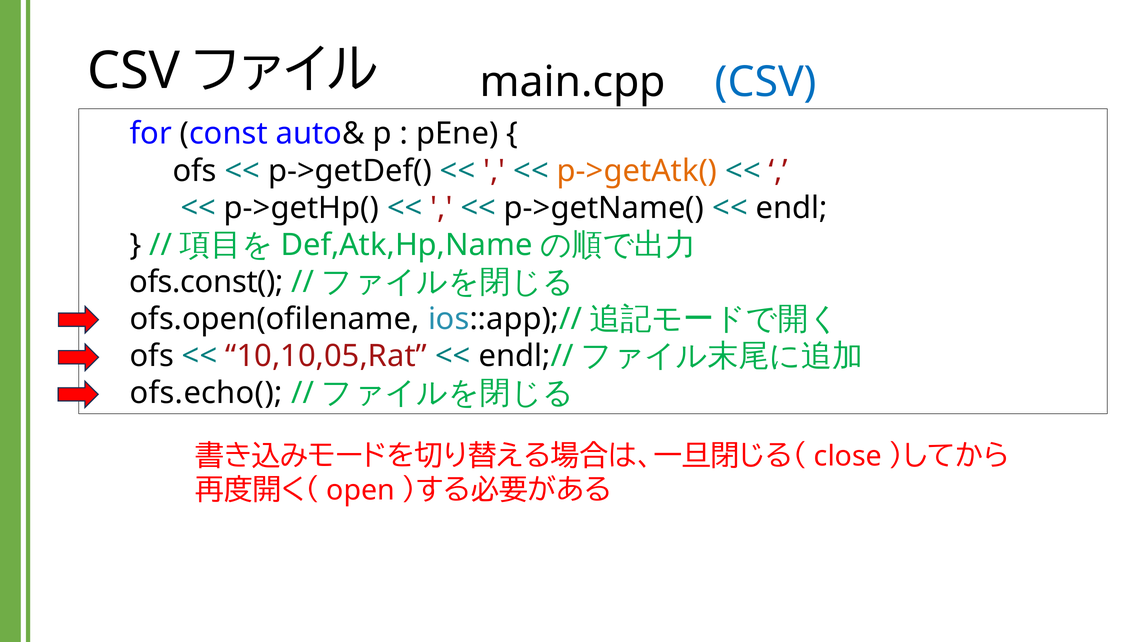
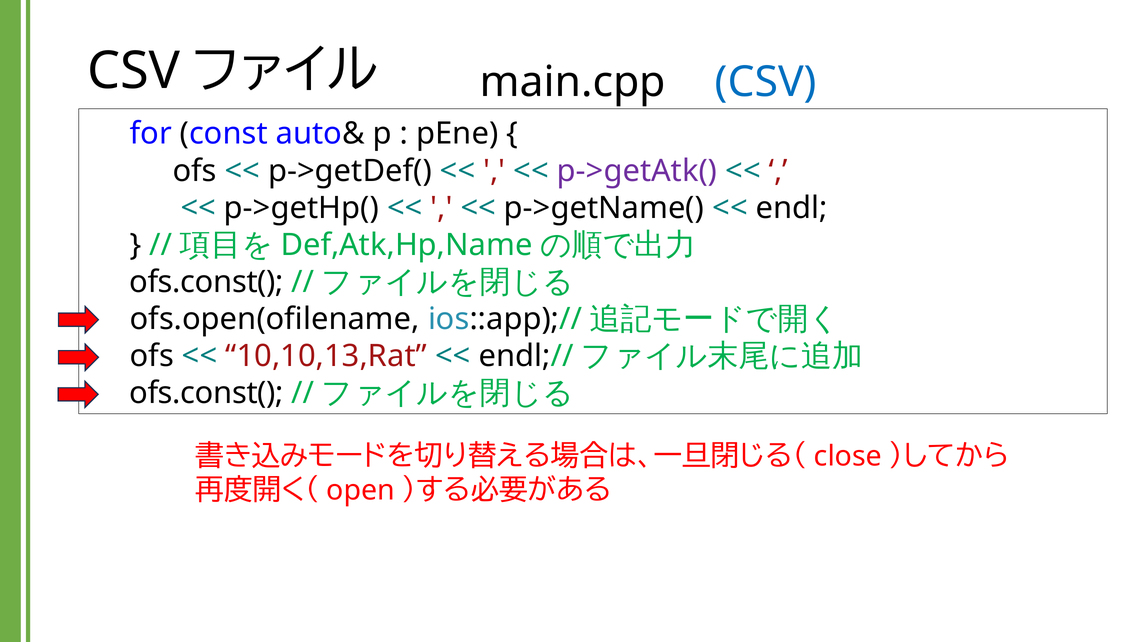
p->getAtk( colour: orange -> purple (637, 171)
10,10,05,Rat: 10,10,05,Rat -> 10,10,13,Rat (326, 356)
ofs.echo(: ofs.echo( -> ofs.const( (206, 393)
